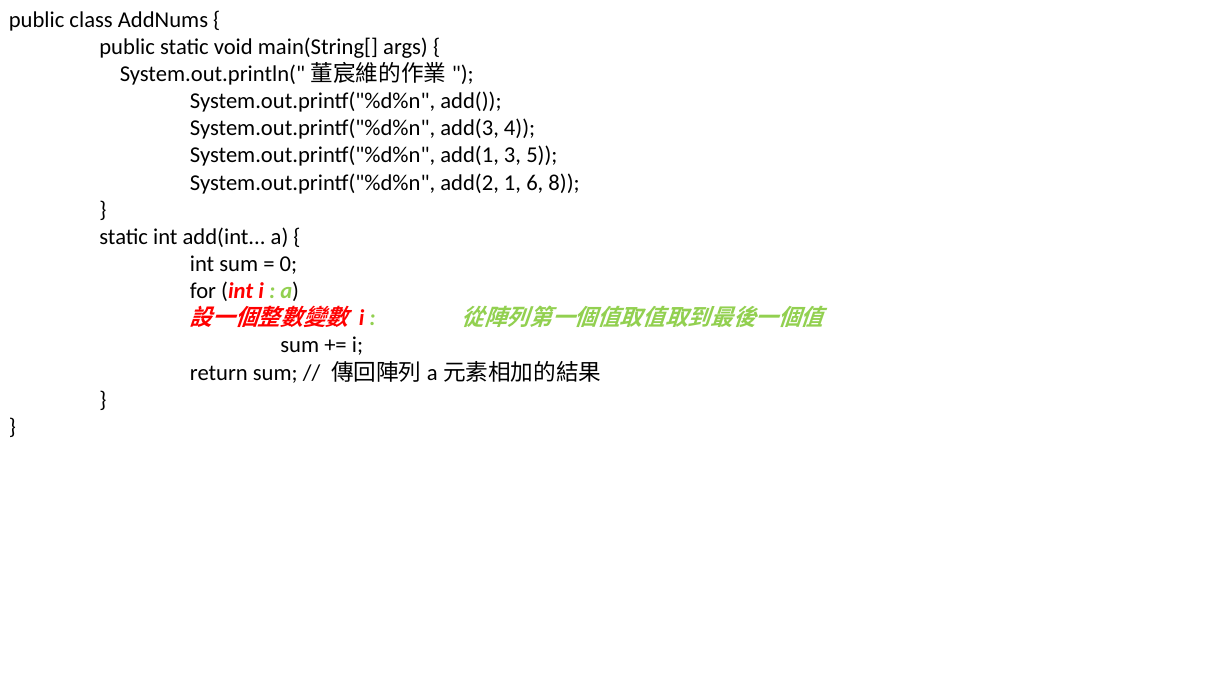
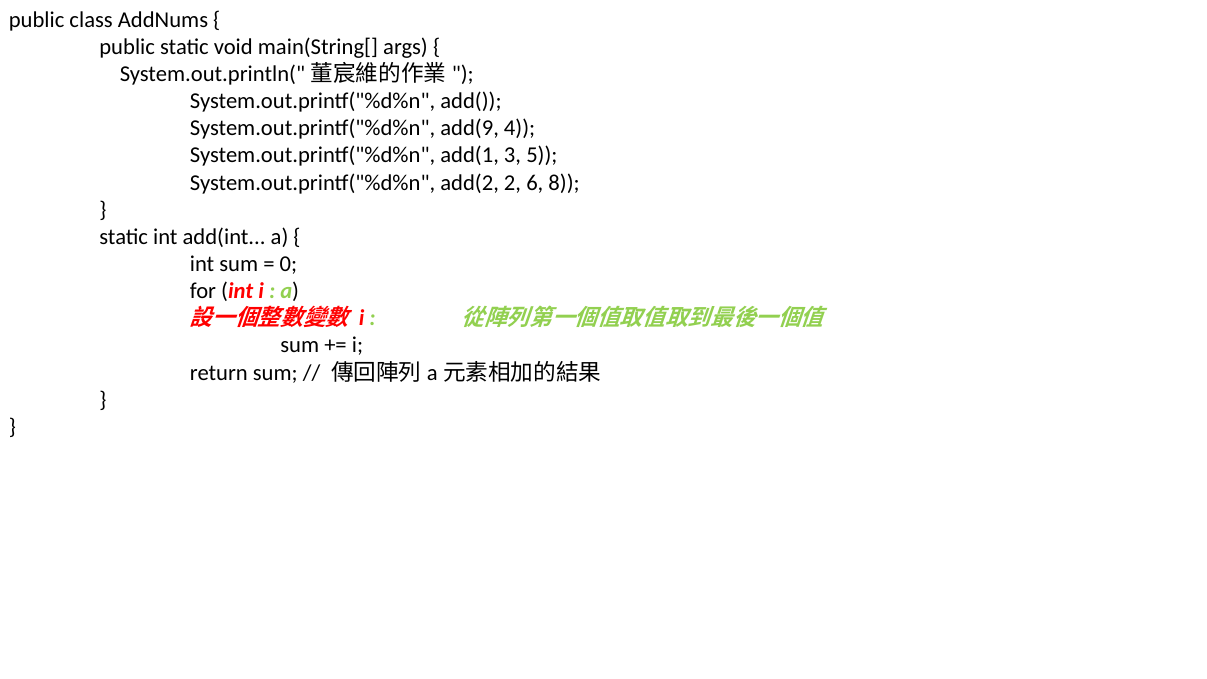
add(3: add(3 -> add(9 (470, 128)
1: 1 -> 2 (513, 183)
